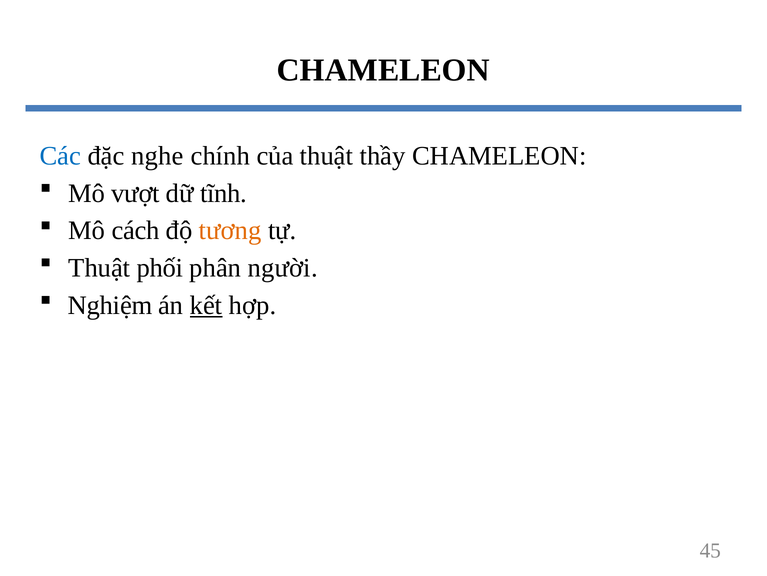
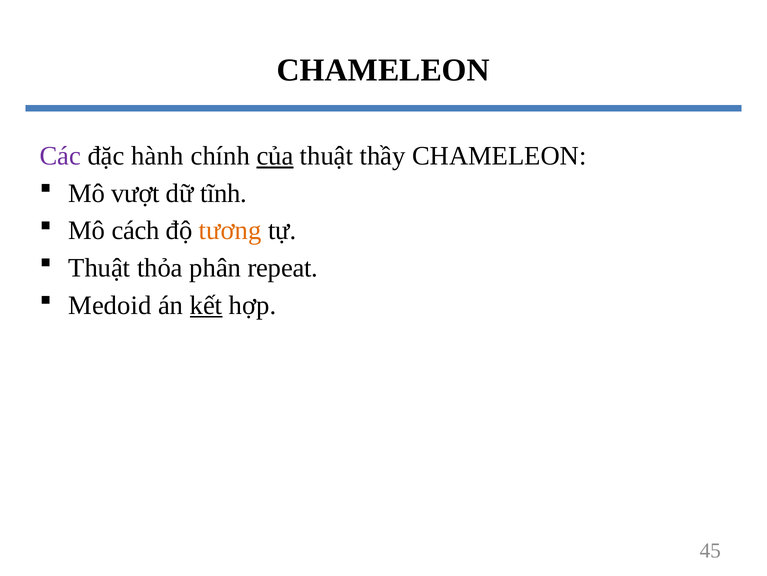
Các colour: blue -> purple (60, 156)
nghe: nghe -> hành (158, 156)
của underline: none -> present (275, 156)
phối: phối -> thỏa (160, 268)
người: người -> repeat (283, 268)
Nghiệm: Nghiệm -> Medoid (110, 305)
